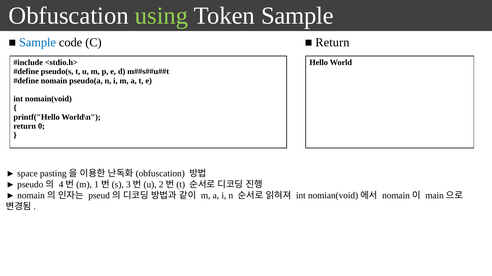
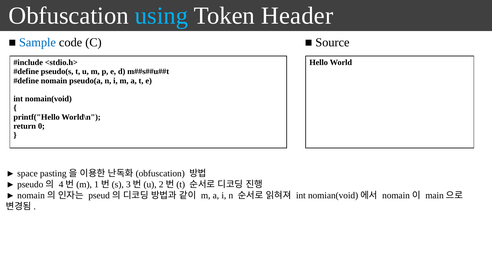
using colour: light green -> light blue (161, 16)
Token Sample: Sample -> Header (297, 16)
Return: Return -> Source (332, 43)
